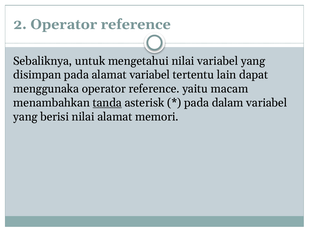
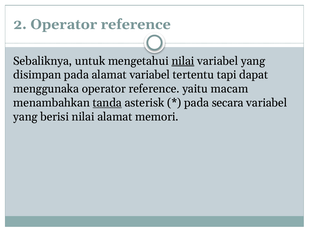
nilai underline: none -> present (183, 61)
lain: lain -> tapi (227, 75)
dalam: dalam -> secara (228, 103)
